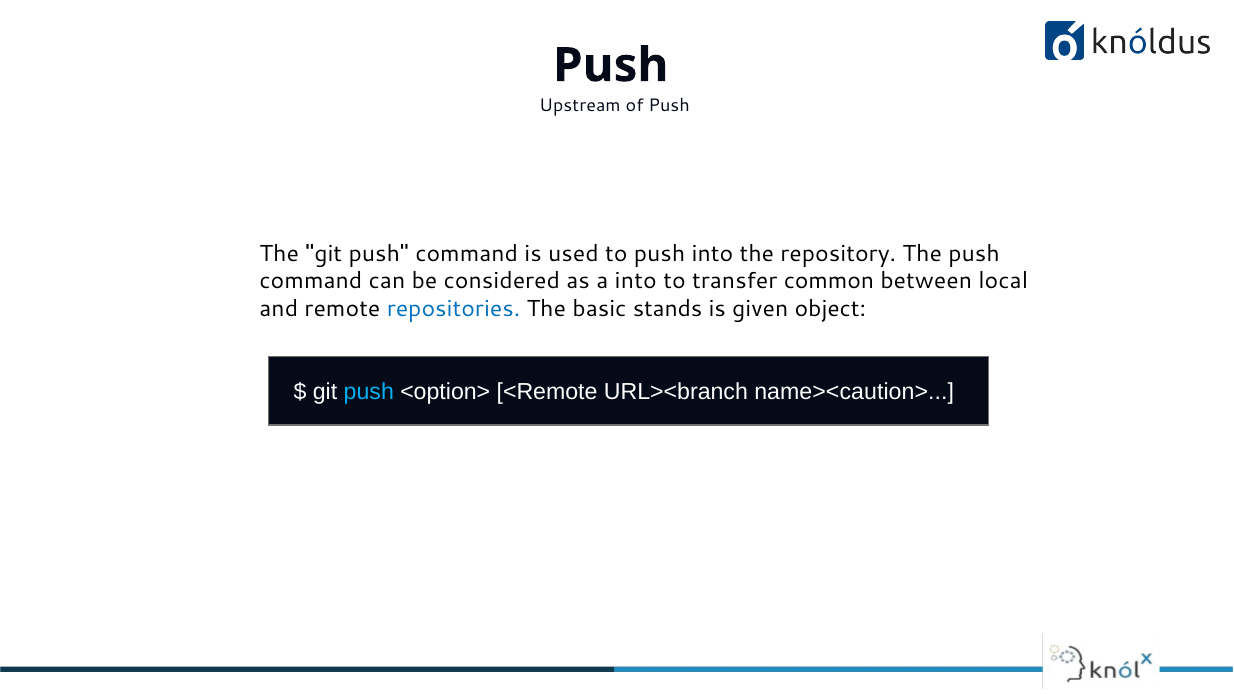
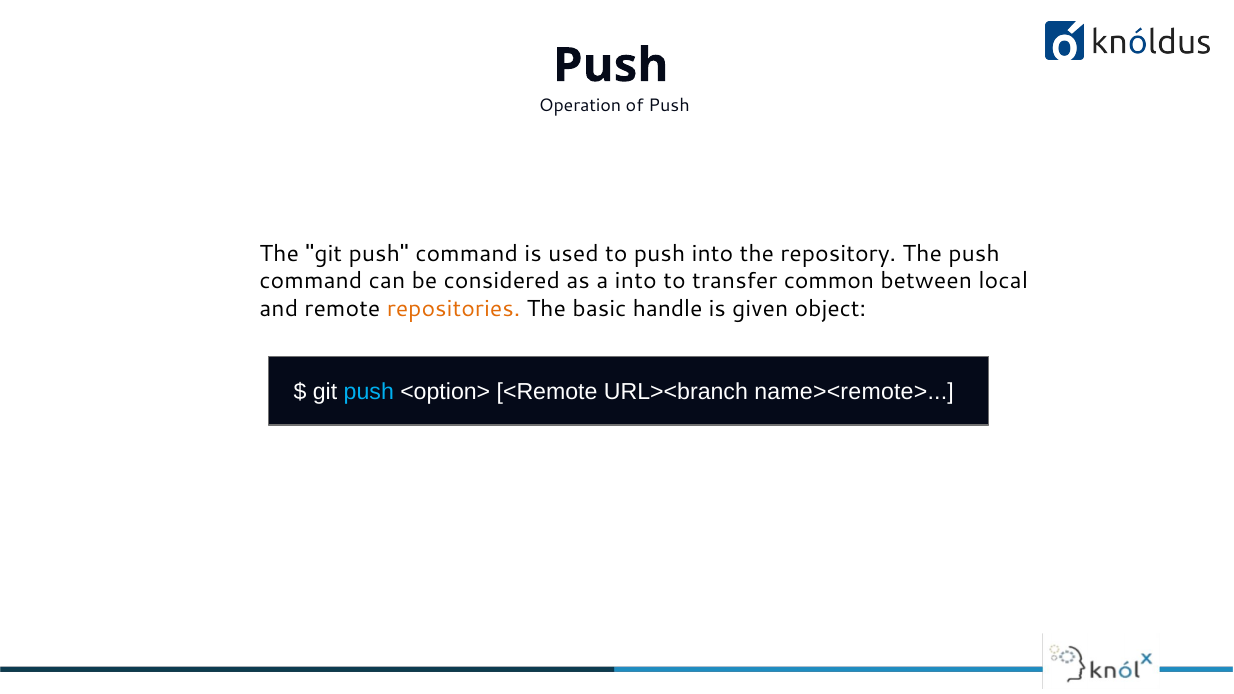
Upstream: Upstream -> Operation (580, 106)
repositories colour: blue -> orange (454, 309)
stands: stands -> handle (668, 309)
name><caution>: name><caution> -> name><remote> (854, 392)
